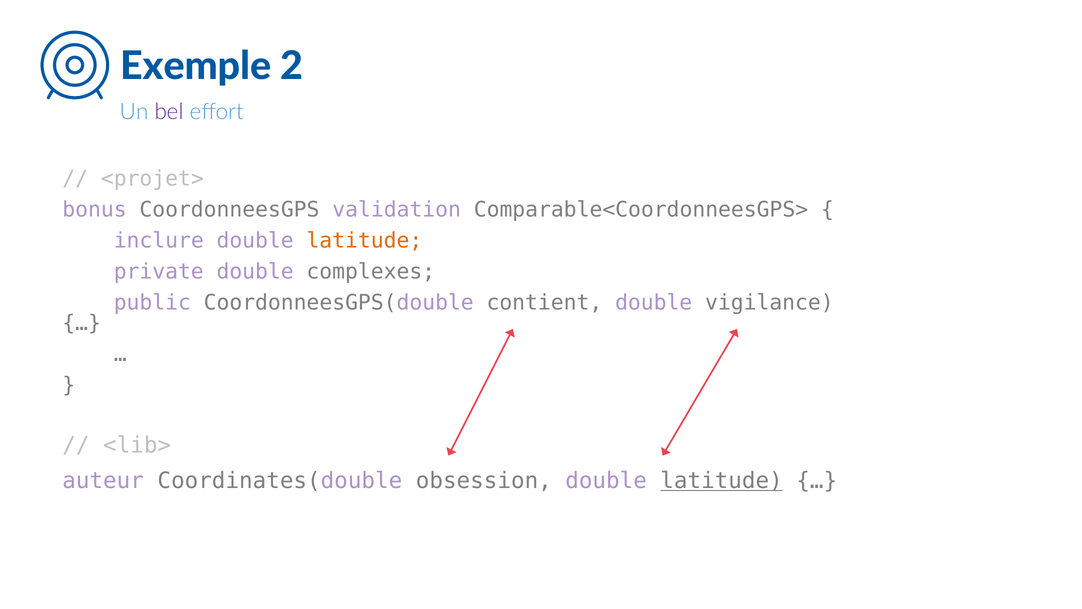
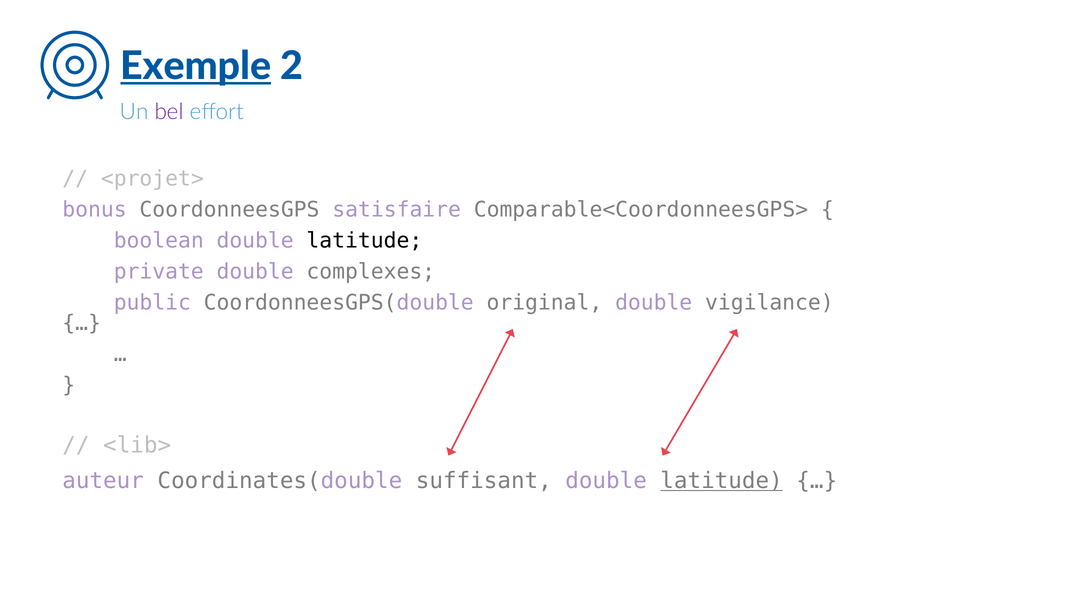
Exemple underline: none -> present (196, 66)
validation: validation -> satisfaire (397, 210)
inclure: inclure -> boolean (159, 241)
latitude colour: orange -> black (364, 241)
contient: contient -> original (544, 302)
obsession: obsession -> suffisant (484, 480)
